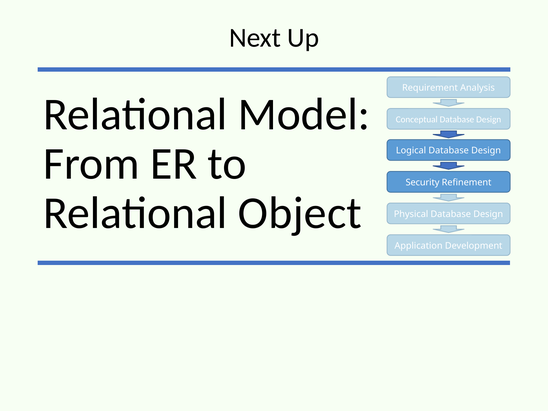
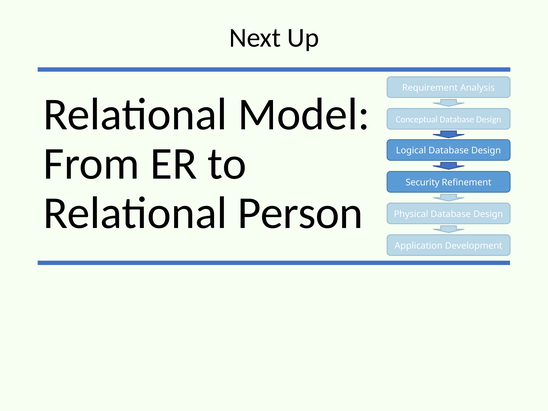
Object: Object -> Person (300, 213)
